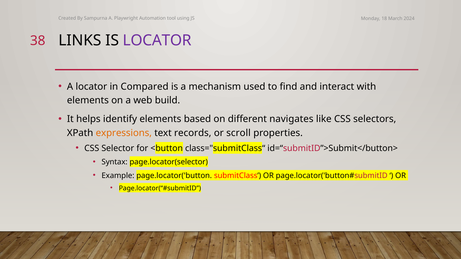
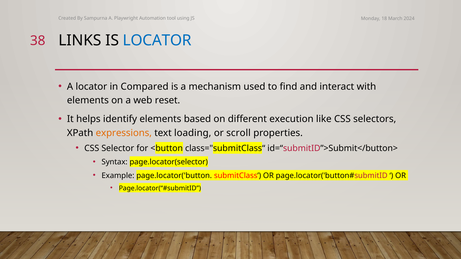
LOCATOR colour: purple -> blue (157, 40)
build: build -> reset (167, 101)
navigates: navigates -> execution (291, 119)
records: records -> loading (193, 133)
